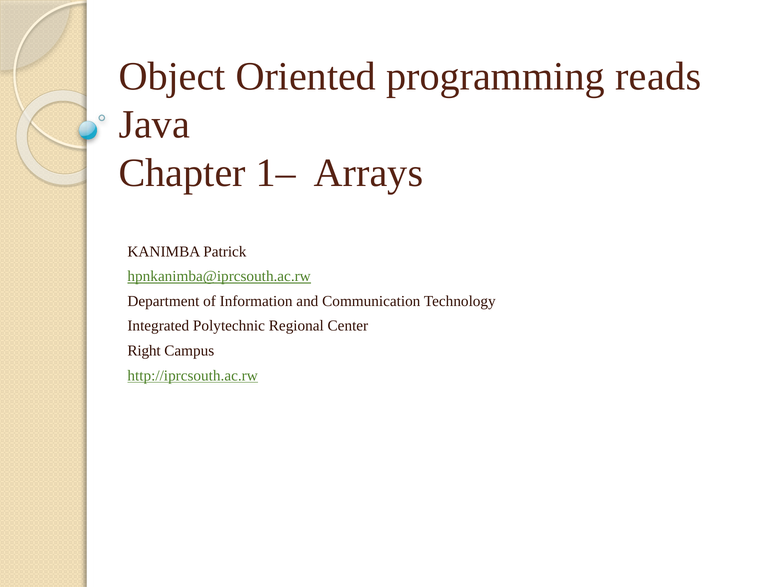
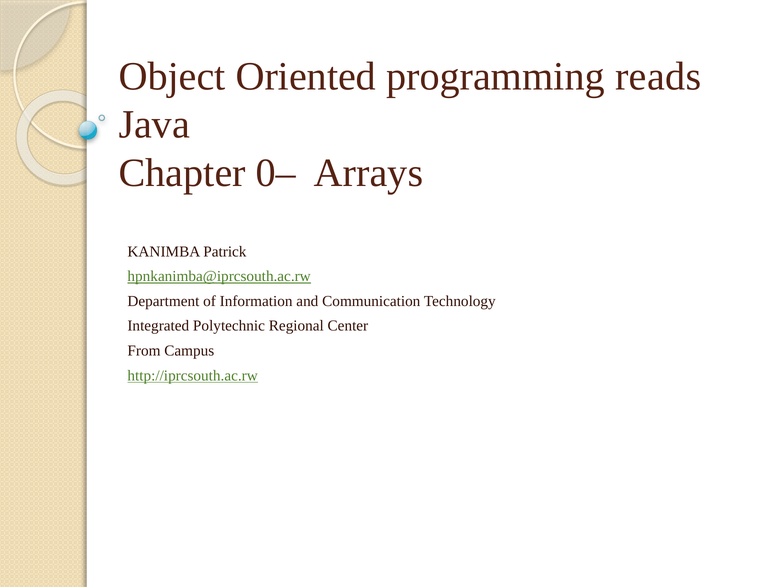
1–: 1– -> 0– (276, 173)
Right: Right -> From (144, 351)
